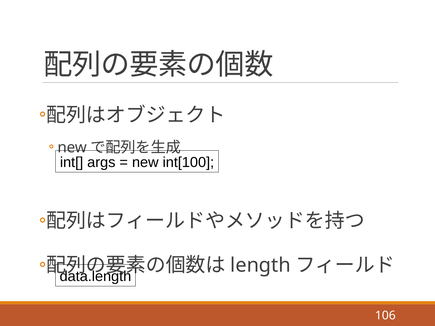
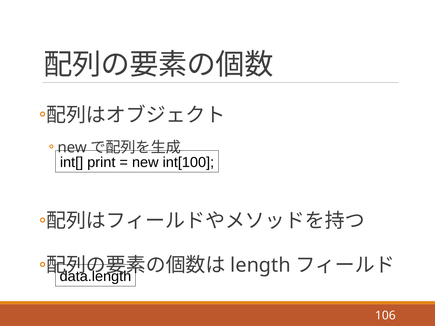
args: args -> print (101, 162)
